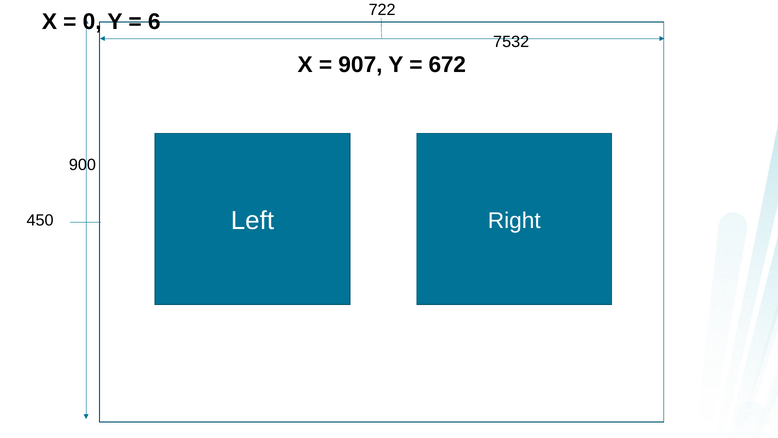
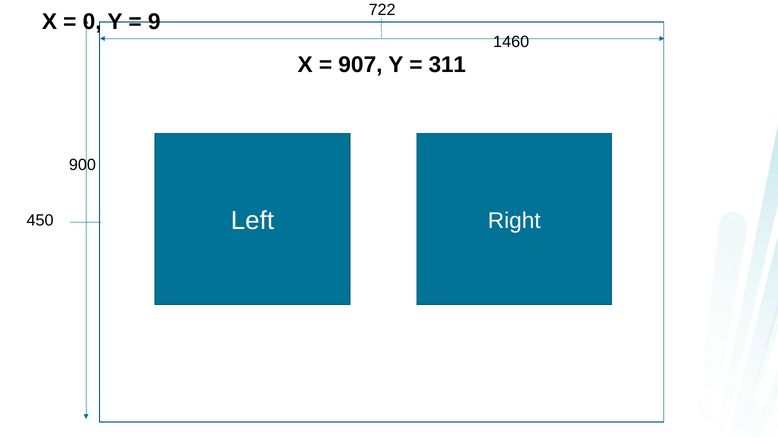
6: 6 -> 9 (154, 22)
7532: 7532 -> 1460 (511, 42)
672: 672 -> 311 (447, 64)
